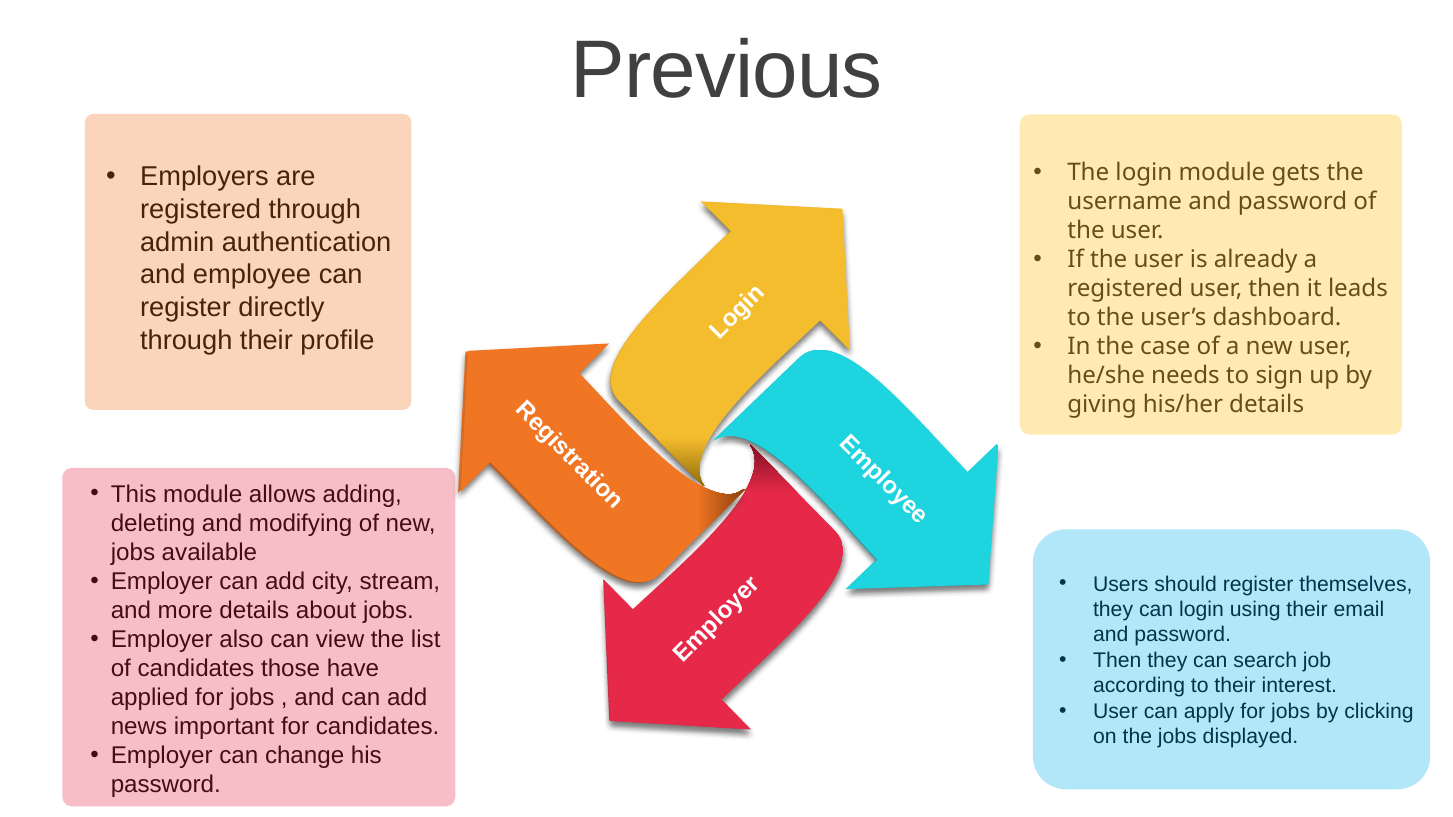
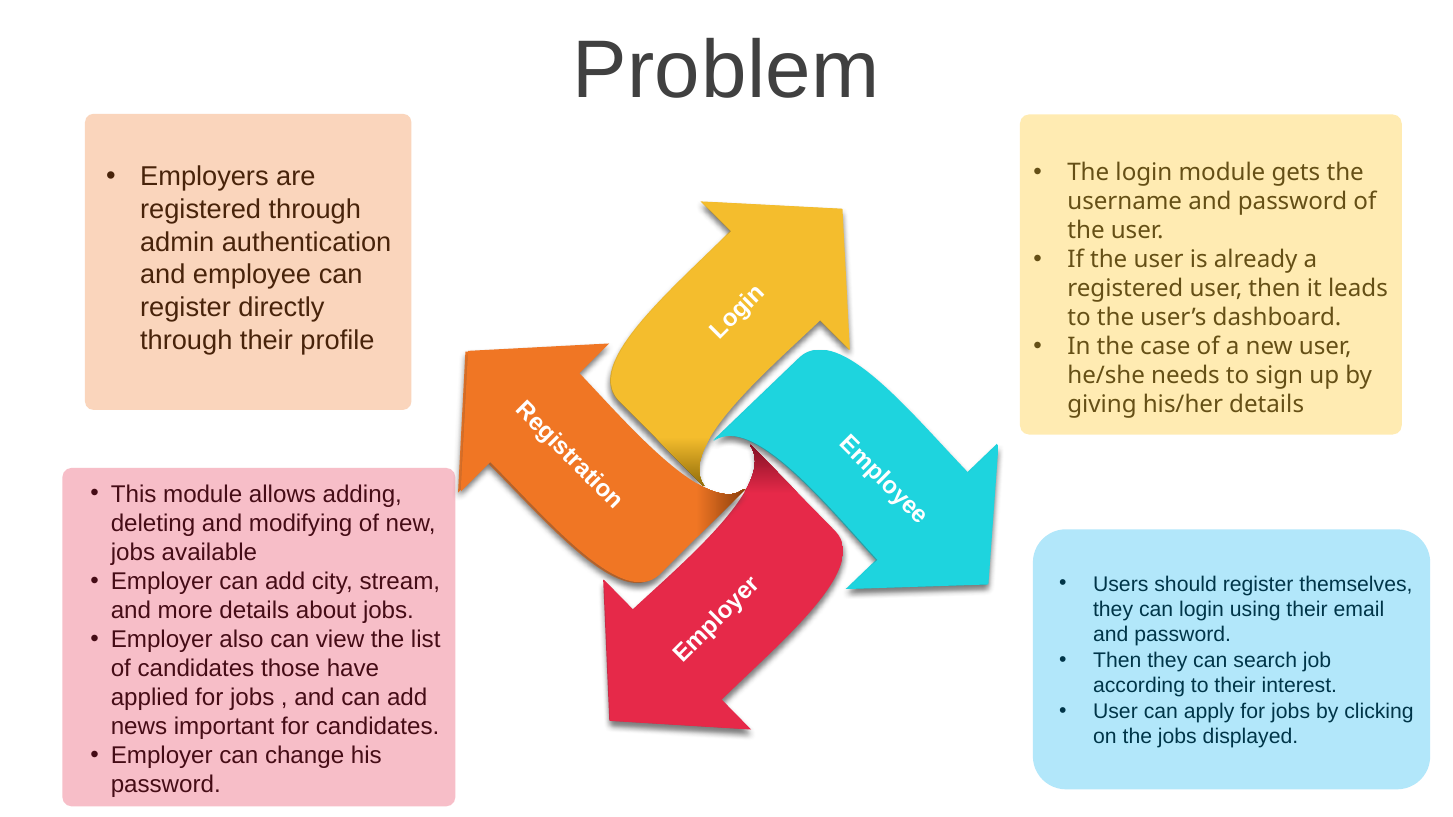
Previous: Previous -> Problem (726, 70)
